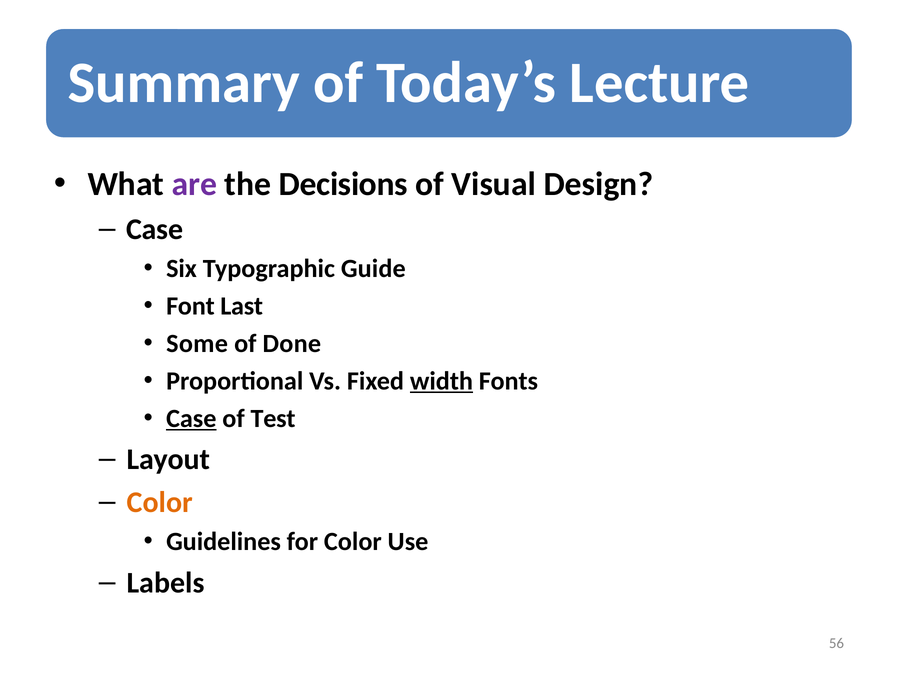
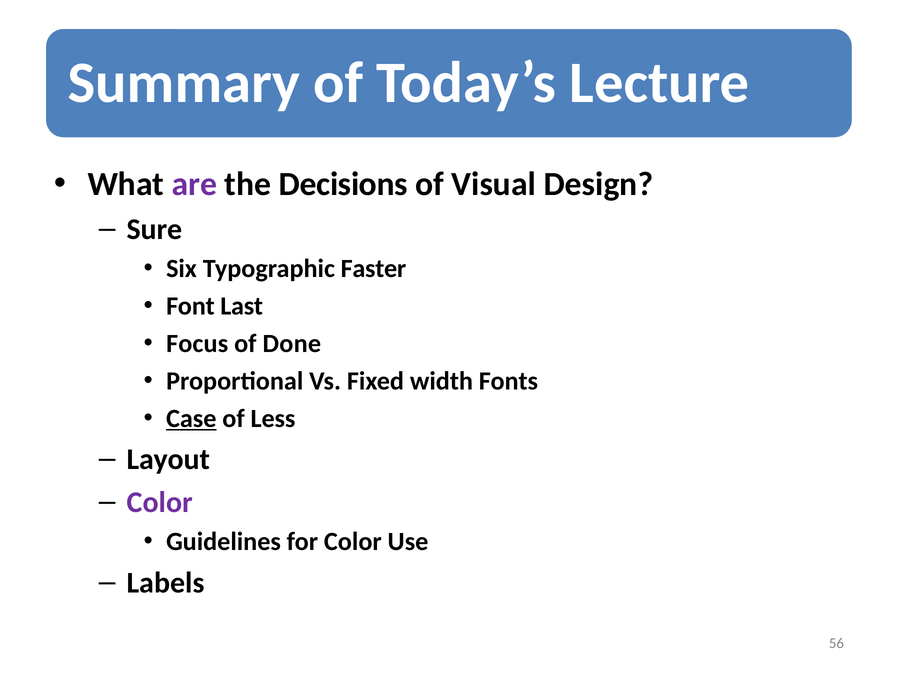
Case: Case -> Sure (155, 229)
Guide: Guide -> Faster (373, 269)
Some: Some -> Focus (197, 343)
width underline: present -> none (441, 381)
Test: Test -> Less (273, 418)
Color colour: orange -> purple (160, 502)
